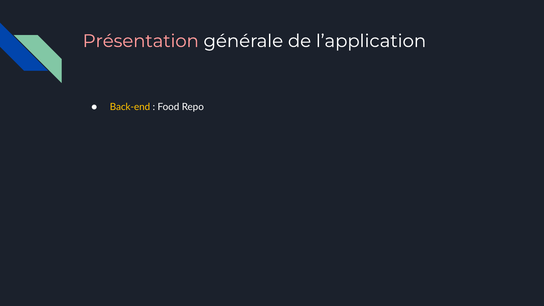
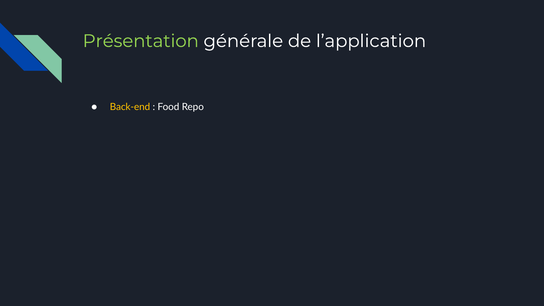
Présentation colour: pink -> light green (141, 41)
